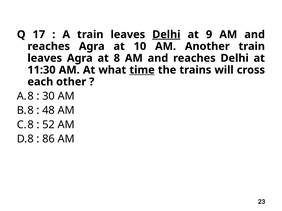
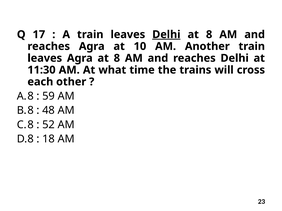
9: 9 -> 8 (209, 35)
time underline: present -> none (142, 70)
30: 30 -> 59 (49, 96)
86: 86 -> 18 (49, 139)
